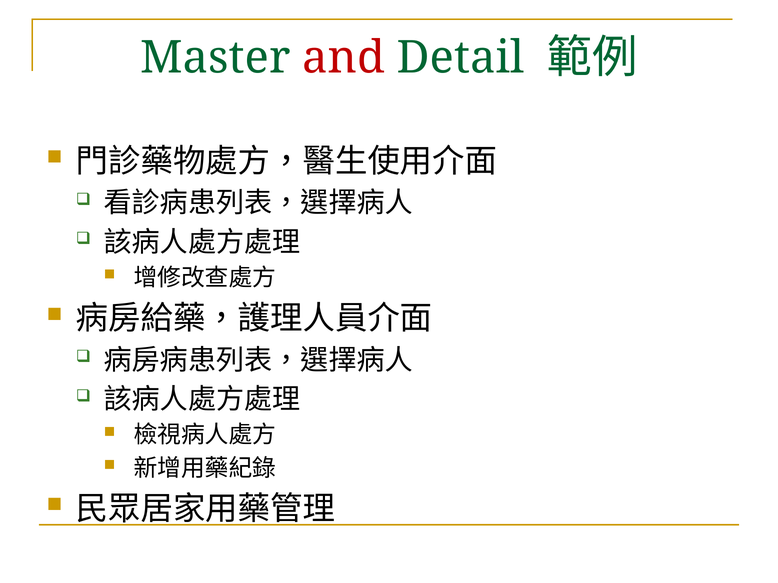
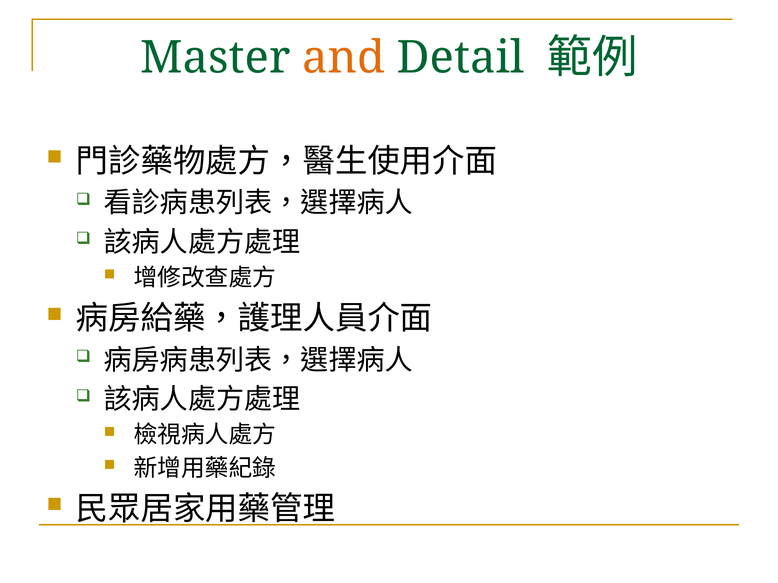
and colour: red -> orange (344, 58)
